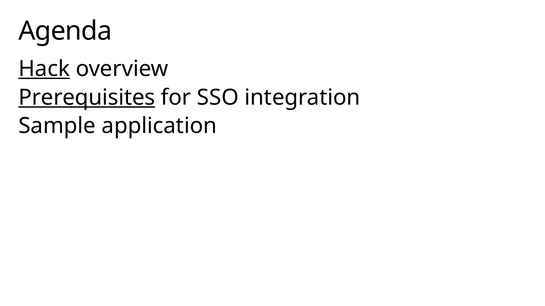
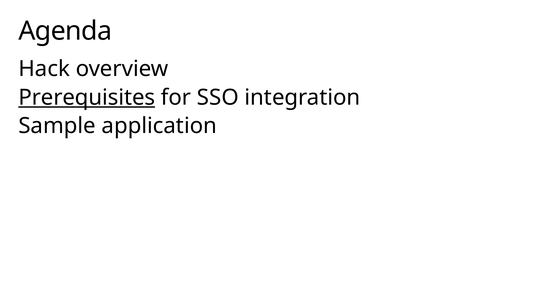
Hack underline: present -> none (44, 69)
